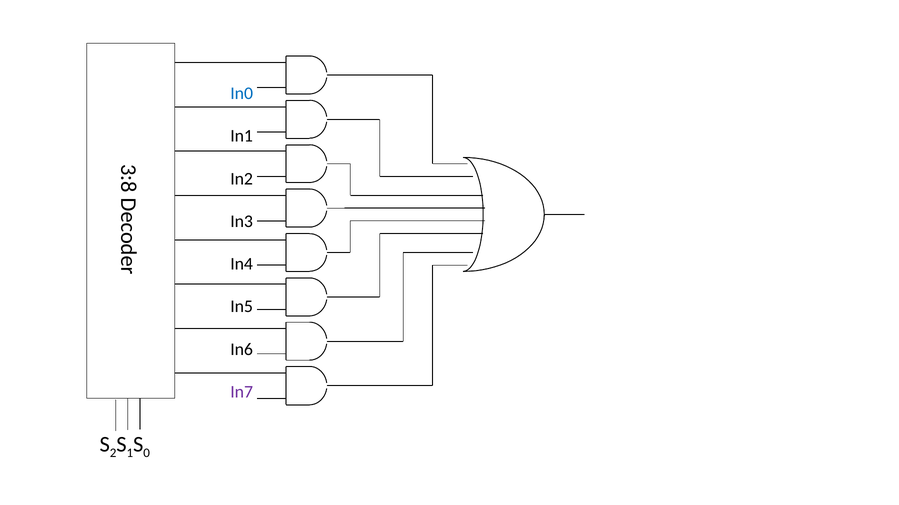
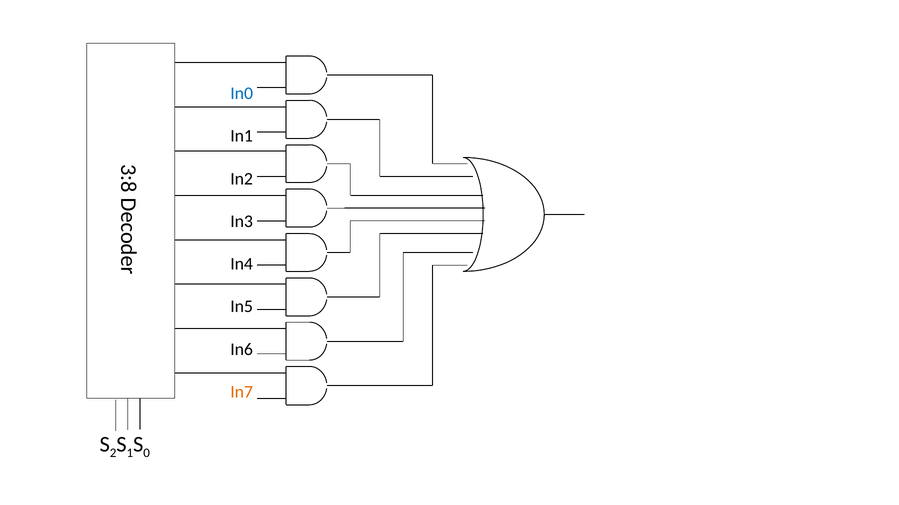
In7 colour: purple -> orange (242, 392)
